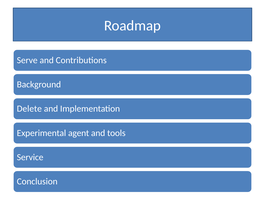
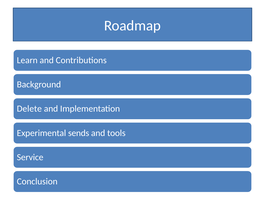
Serve: Serve -> Learn (27, 60)
agent: agent -> sends (79, 133)
